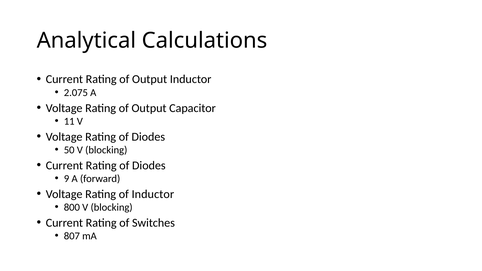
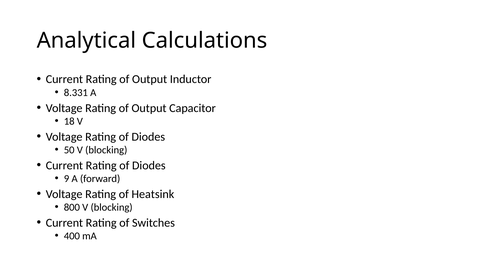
2.075: 2.075 -> 8.331 (76, 93)
11: 11 -> 18 (69, 121)
of Inductor: Inductor -> Heatsink (153, 194)
807: 807 -> 400 (72, 236)
